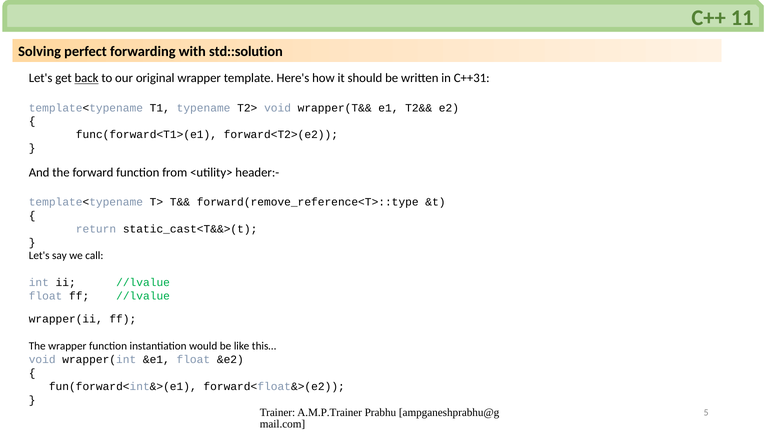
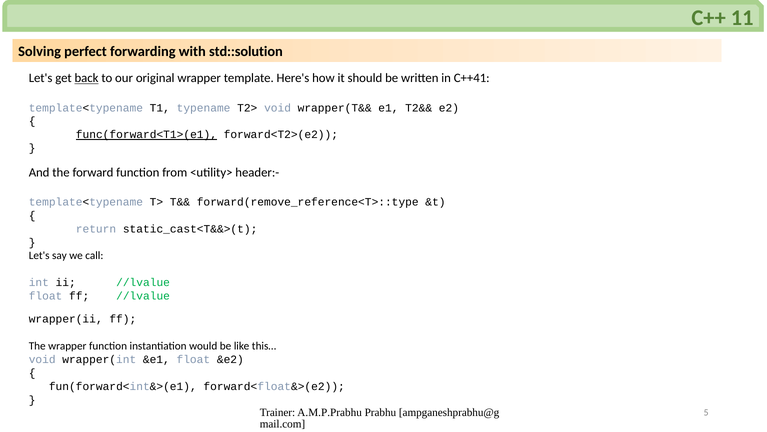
C++31: C++31 -> C++41 (472, 78)
func(forward<T1>(e1 underline: none -> present (146, 135)
A.M.P.Trainer: A.M.P.Trainer -> A.M.P.Prabhu (330, 412)
